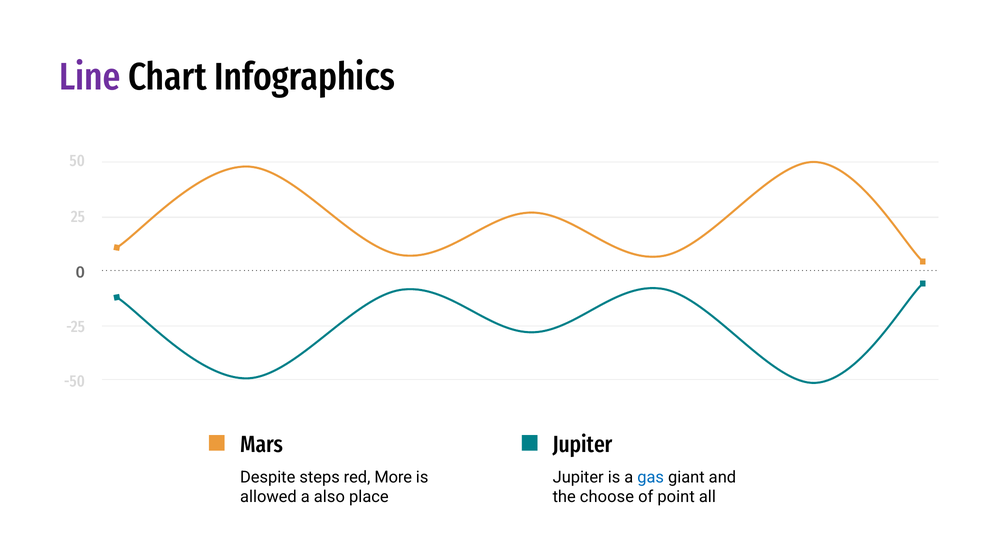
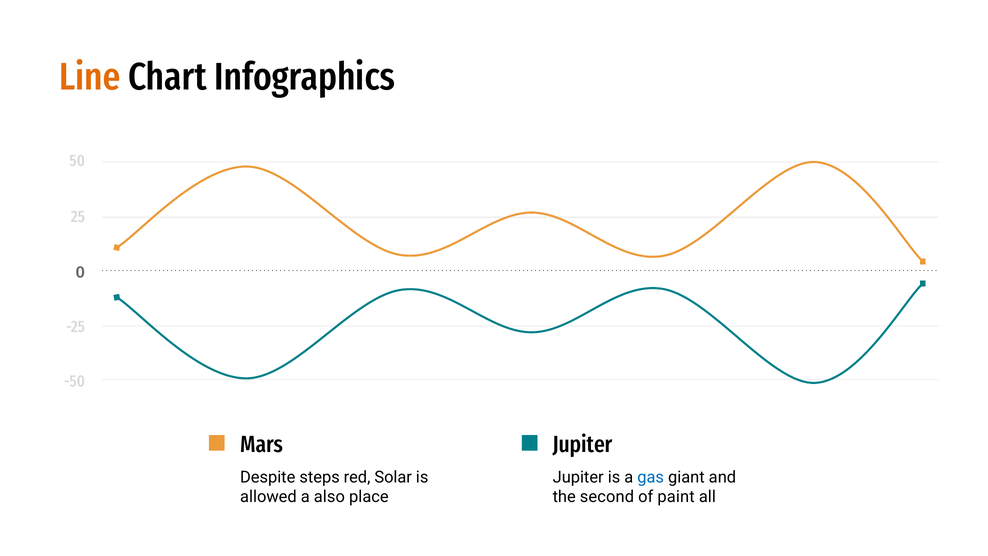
Line colour: purple -> orange (90, 77)
More: More -> Solar (393, 477)
choose: choose -> second (607, 497)
point: point -> paint (676, 497)
